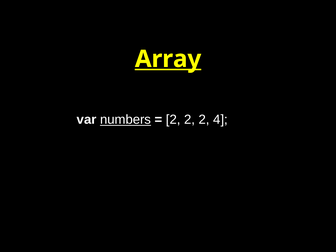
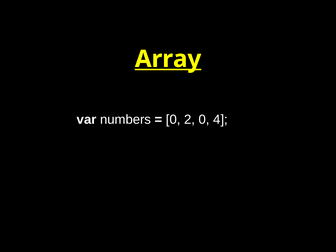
numbers underline: present -> none (126, 120)
2: 2 -> 0 (173, 120)
2: 2 -> 0 (204, 120)
